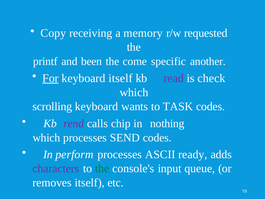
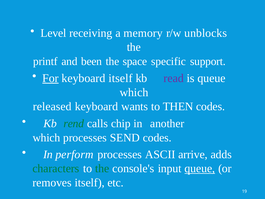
Copy: Copy -> Level (53, 33)
requested: requested -> unblocks (206, 33)
come: come -> space (135, 61)
another: another -> support (208, 61)
is check: check -> queue (212, 78)
scrolling: scrolling -> released (52, 106)
TASK: TASK -> THEN (178, 106)
rend colour: purple -> green (74, 123)
nothing: nothing -> another (167, 123)
ready: ready -> arrive (193, 154)
characters colour: purple -> green (56, 168)
queue underline: none -> present (200, 168)
